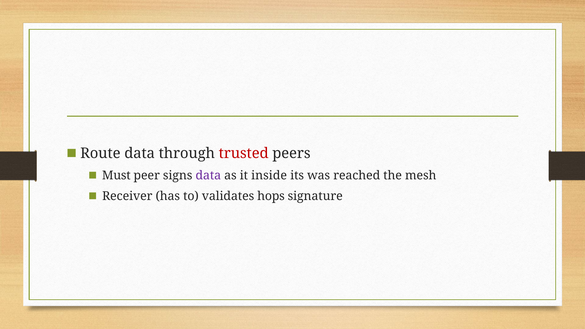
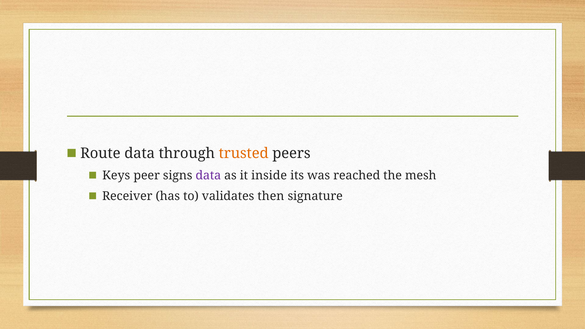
trusted colour: red -> orange (244, 153)
Must: Must -> Keys (116, 175)
hops: hops -> then (271, 196)
